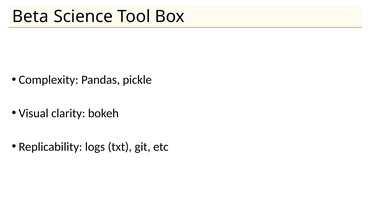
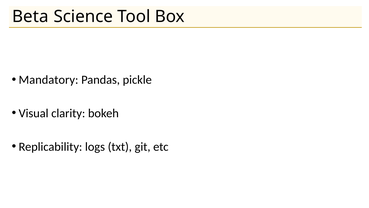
Complexity: Complexity -> Mandatory (49, 80)
